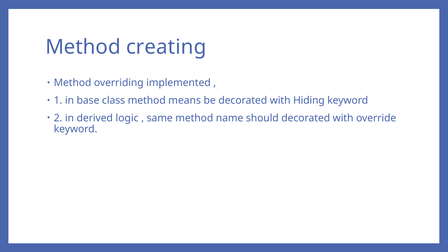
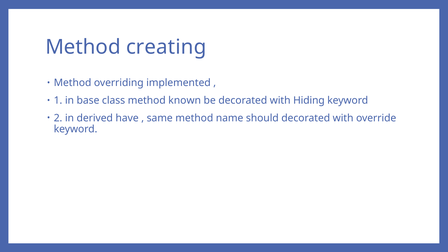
means: means -> known (185, 100)
logic: logic -> have (127, 118)
